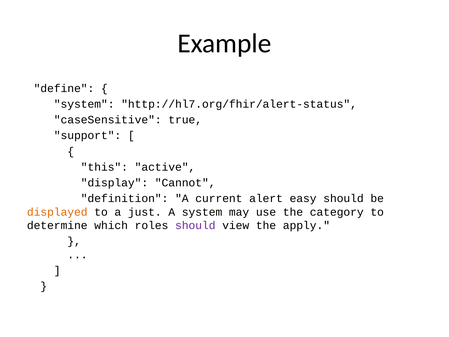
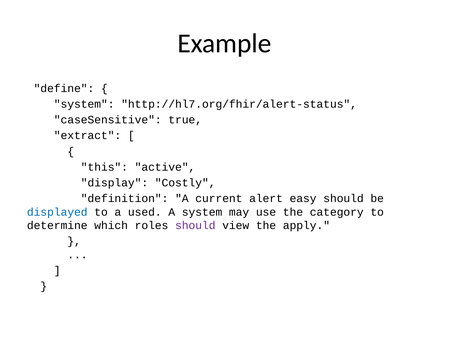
support: support -> extract (88, 135)
Cannot: Cannot -> Costly (185, 183)
displayed colour: orange -> blue (57, 212)
just: just -> used (145, 212)
